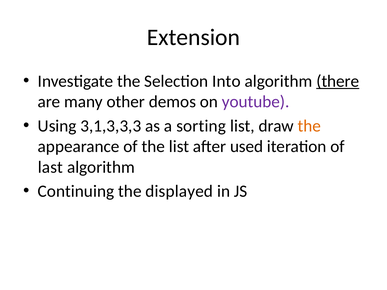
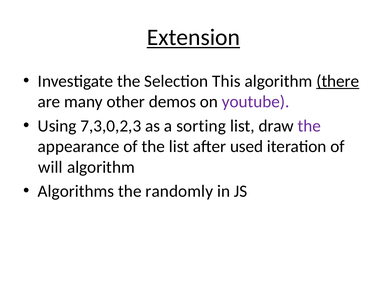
Extension underline: none -> present (193, 37)
Into: Into -> This (226, 81)
3,1,3,3,3: 3,1,3,3,3 -> 7,3,0,2,3 (111, 126)
the colour: orange -> purple (309, 126)
last: last -> will (50, 167)
Continuing: Continuing -> Algorithms (76, 191)
displayed: displayed -> randomly (179, 191)
